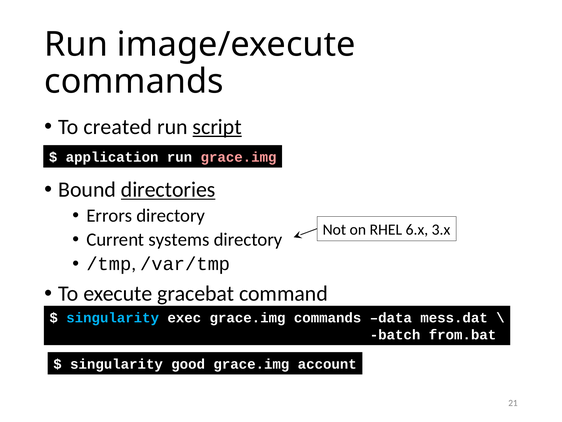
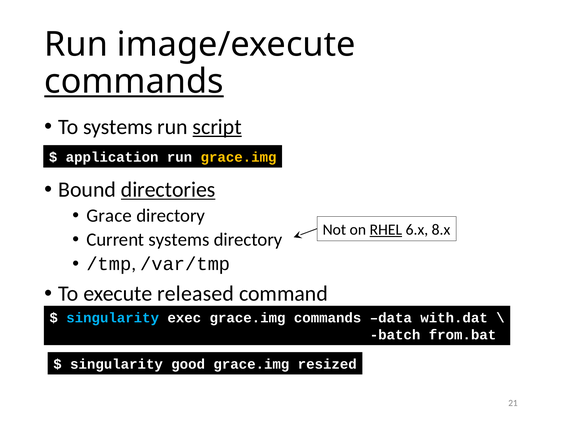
commands underline: none -> present (134, 81)
To created: created -> systems (118, 127)
grace.img colour: pink -> yellow (239, 157)
Errors: Errors -> Grace (109, 215)
RHEL underline: none -> present (386, 229)
3.x: 3.x -> 8.x (441, 229)
gracebat: gracebat -> released (196, 293)
mess.dat: mess.dat -> with.dat (454, 318)
account: account -> resized (327, 364)
